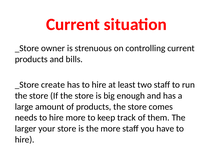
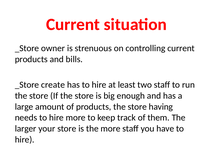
comes: comes -> having (161, 107)
